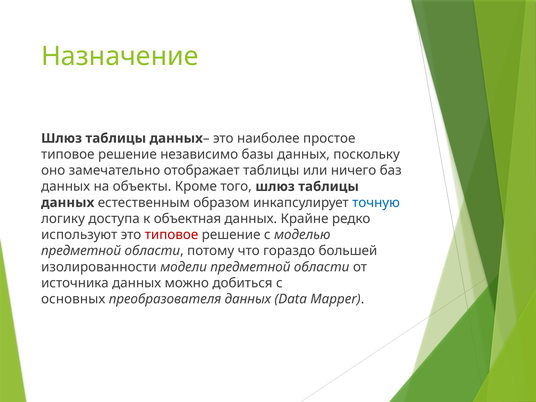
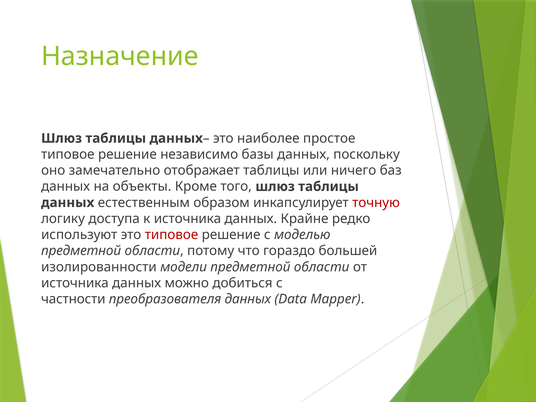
точную colour: blue -> red (376, 203)
к объектная: объектная -> источника (187, 219)
основных: основных -> частности (73, 299)
